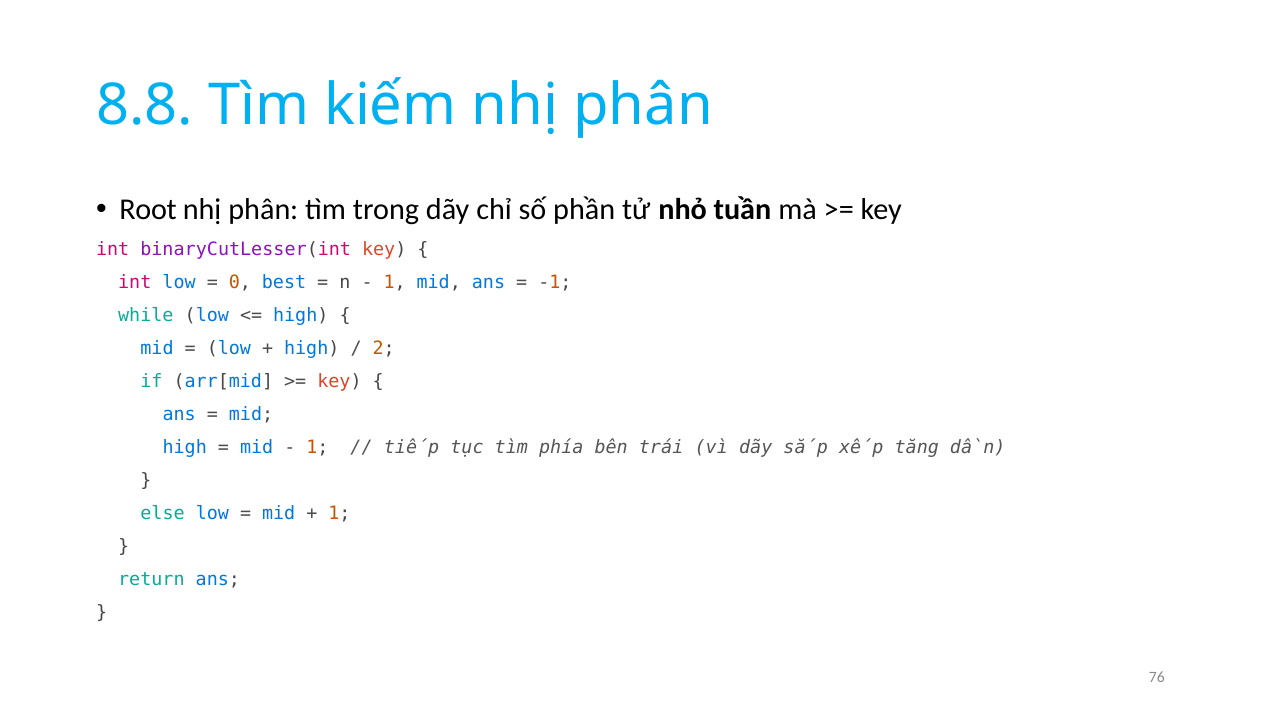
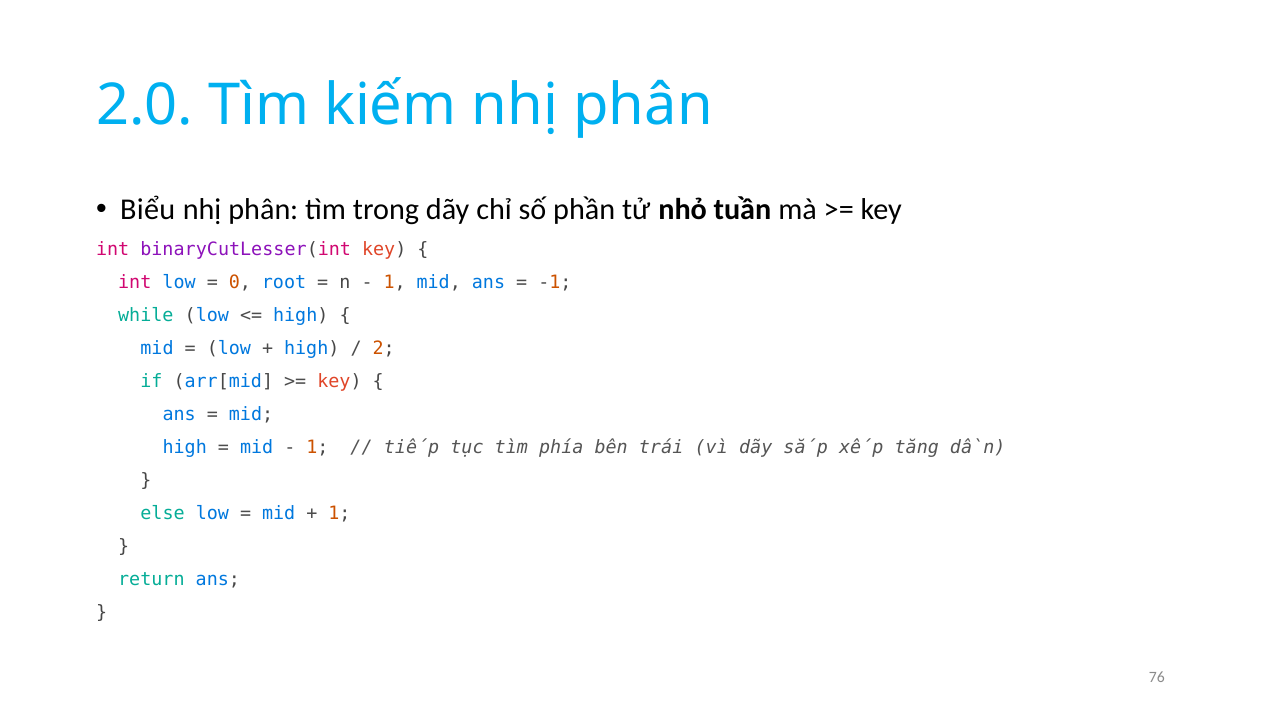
8.8: 8.8 -> 2.0 (145, 106)
Root: Root -> Biểu (148, 210)
best: best -> root (284, 282)
